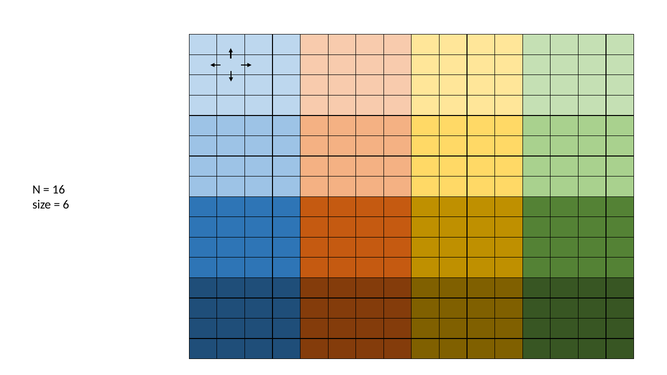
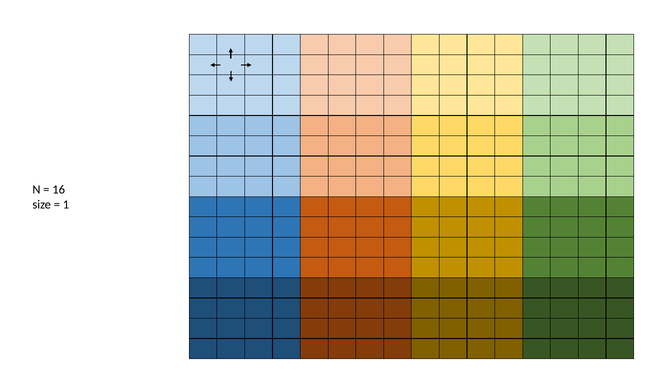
6: 6 -> 1 (66, 205)
